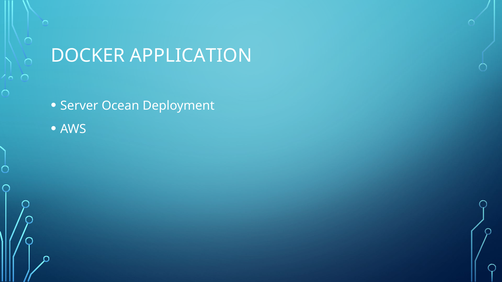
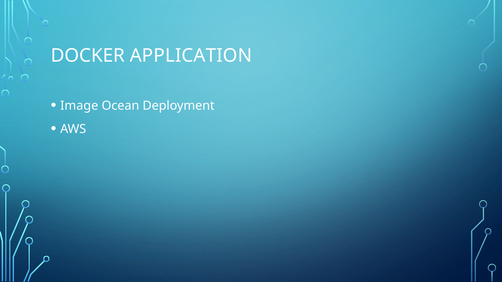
Server: Server -> Image (79, 106)
